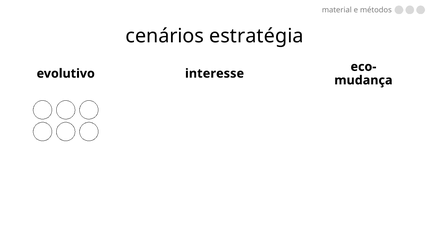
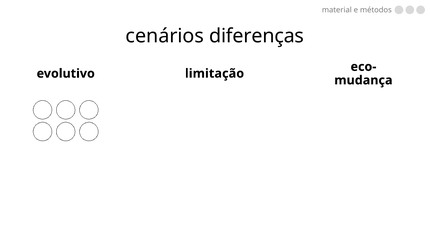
estratégia: estratégia -> diferenças (257, 36)
interesse: interesse -> limitação (215, 73)
